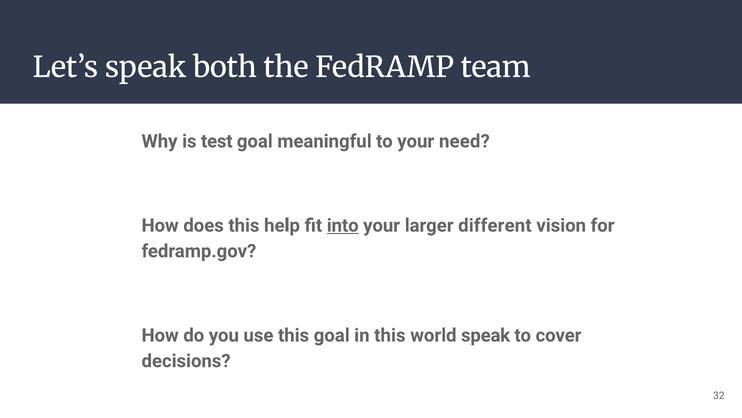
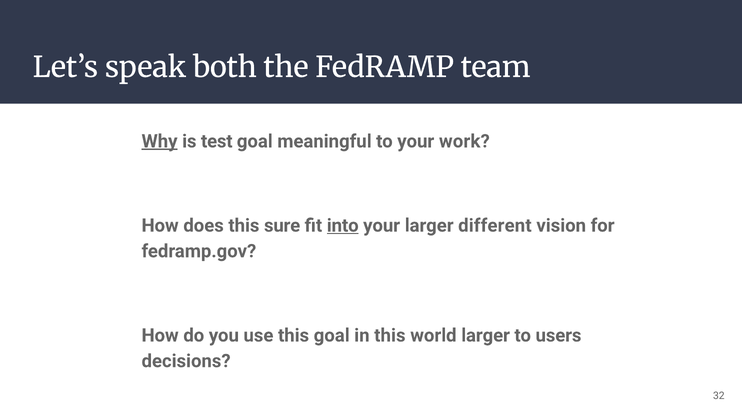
Why underline: none -> present (160, 141)
need: need -> work (464, 141)
help: help -> sure (282, 225)
world speak: speak -> larger (486, 335)
cover: cover -> users (559, 335)
